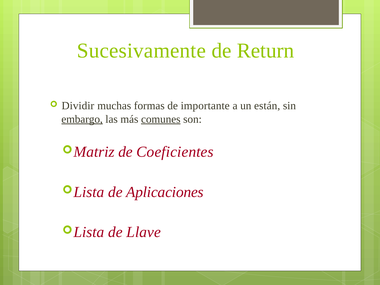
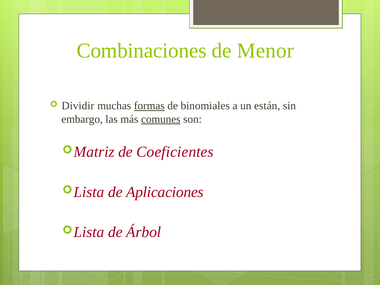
Sucesivamente: Sucesivamente -> Combinaciones (142, 51)
Return: Return -> Menor (265, 51)
formas underline: none -> present (149, 106)
importante: importante -> binomiales (205, 106)
embargo underline: present -> none (82, 119)
Llave: Llave -> Árbol (144, 232)
